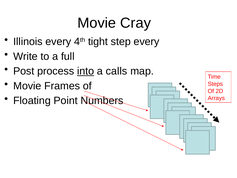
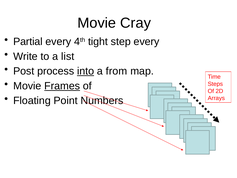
Illinois: Illinois -> Partial (28, 42)
full: full -> list (68, 56)
calls: calls -> from (117, 71)
Frames underline: none -> present (62, 86)
